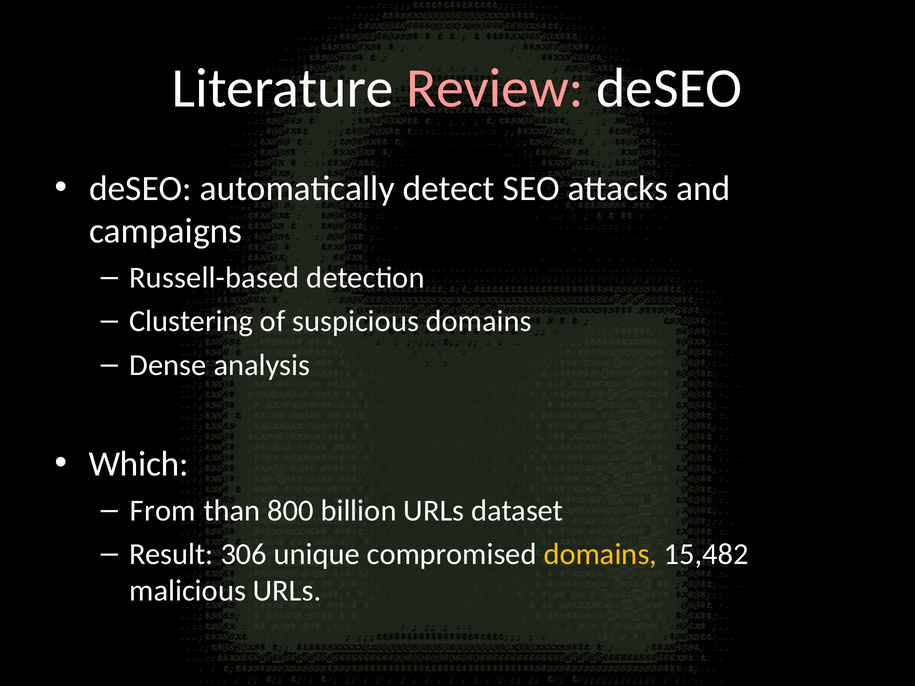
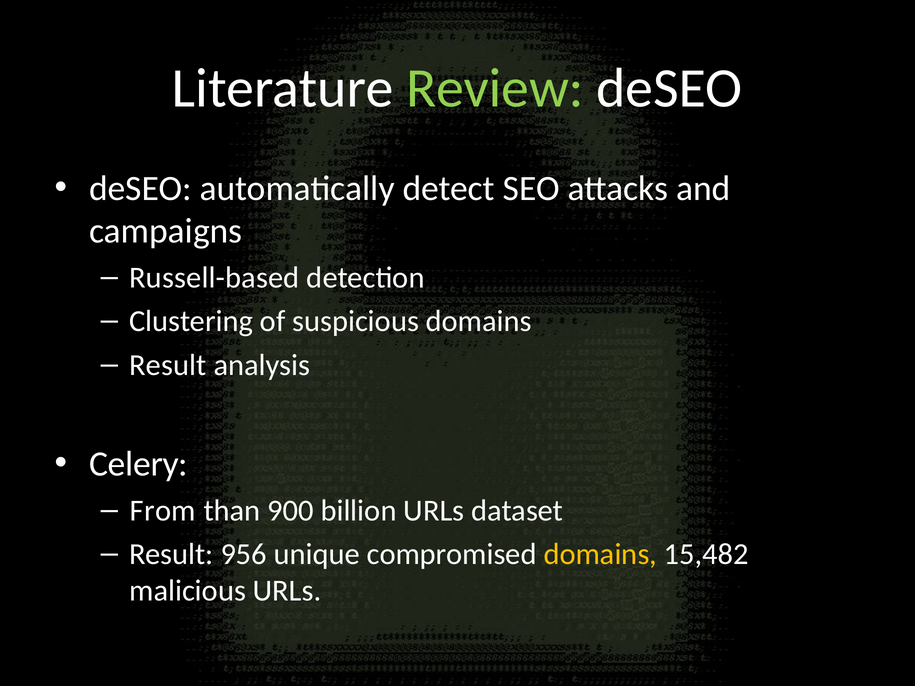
Review colour: pink -> light green (495, 89)
Dense: Dense -> Result (168, 365)
Which: Which -> Celery (139, 464)
800: 800 -> 900 (290, 511)
306: 306 -> 956 (244, 554)
